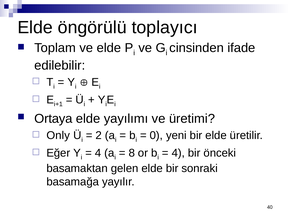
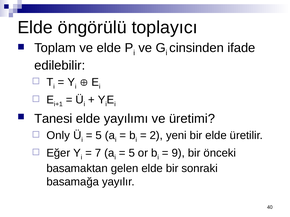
Ortaya: Ortaya -> Tanesi (53, 119)
2: 2 -> 5 (99, 136)
0: 0 -> 2 (156, 136)
4: 4 -> 7 (98, 153)
8: 8 -> 5 (132, 153)
4: 4 -> 9 (178, 153)
